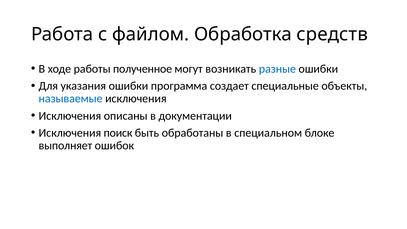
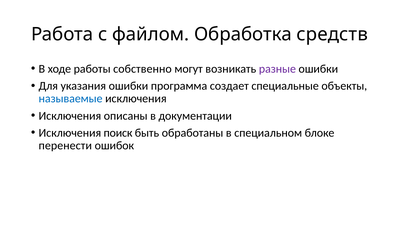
полученное: полученное -> собственно (142, 69)
разные colour: blue -> purple (277, 69)
выполняет: выполняет -> перенести (65, 146)
